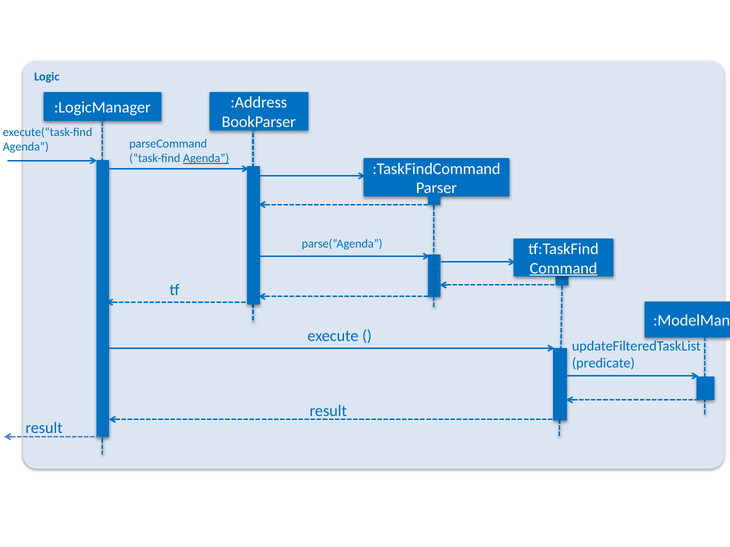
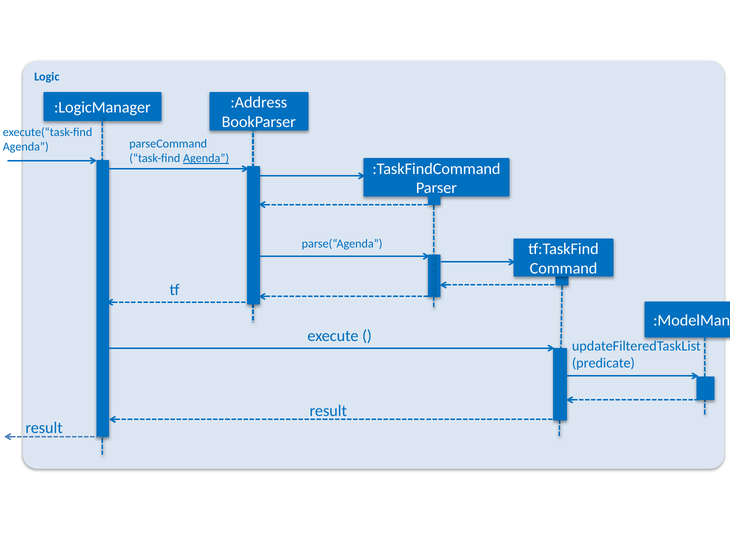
Command underline: present -> none (564, 269)
